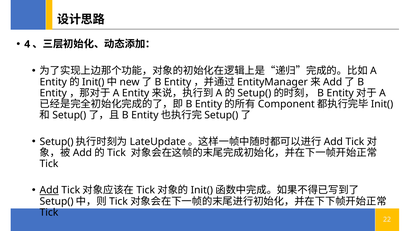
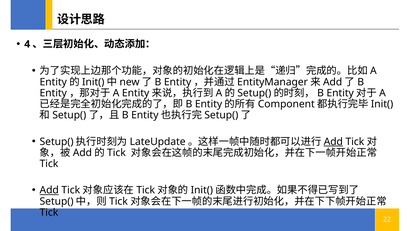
Add underline: none -> present (333, 141)
